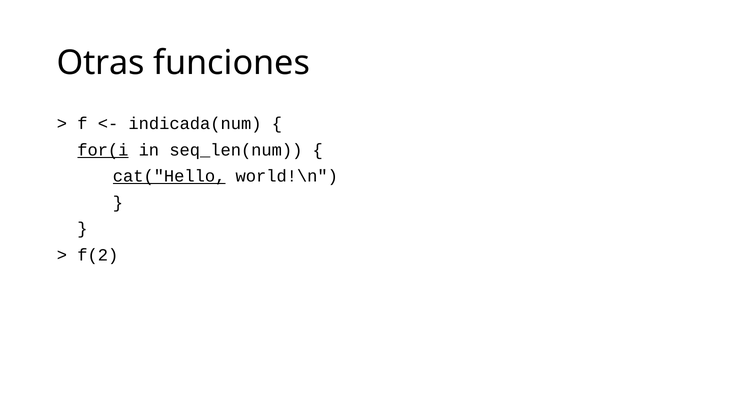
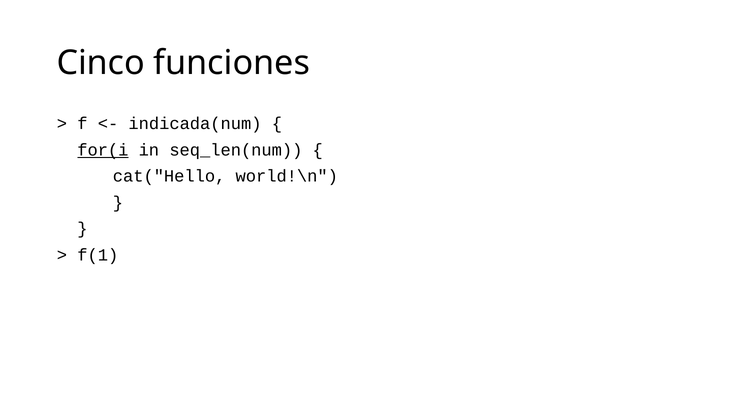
Otras: Otras -> Cinco (101, 63)
cat("Hello underline: present -> none (169, 176)
f(2: f(2 -> f(1 (98, 255)
